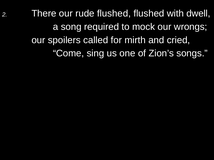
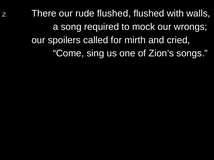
dwell: dwell -> walls (198, 14)
